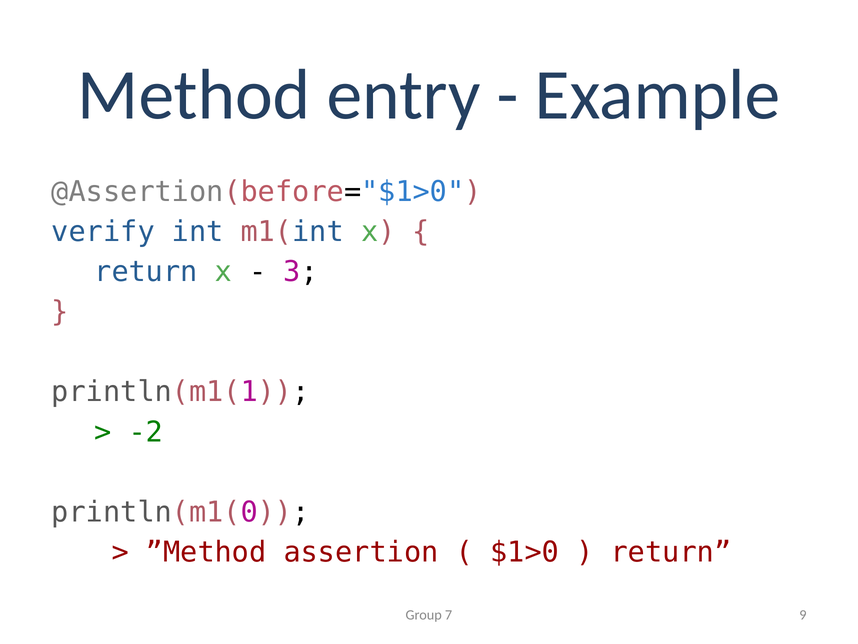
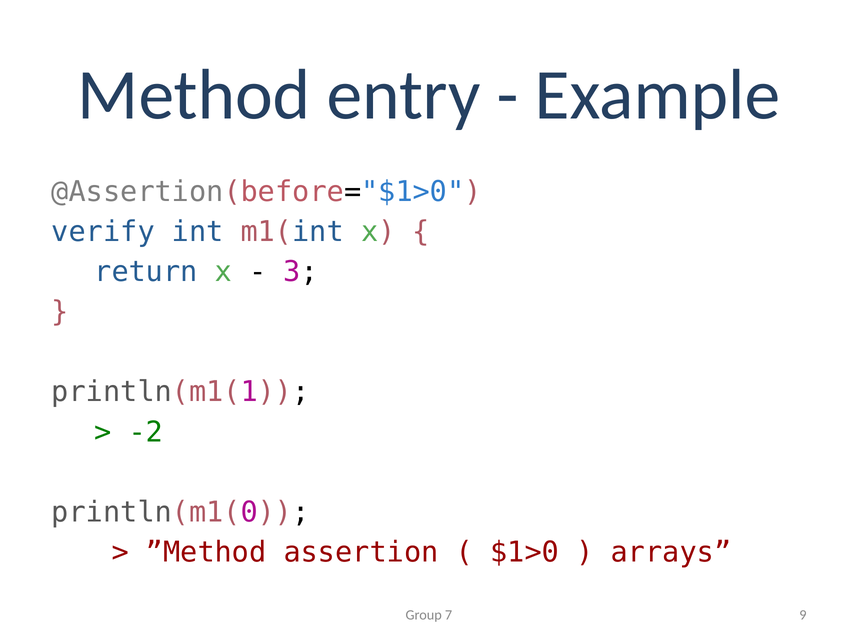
return: return -> arrays (671, 552)
